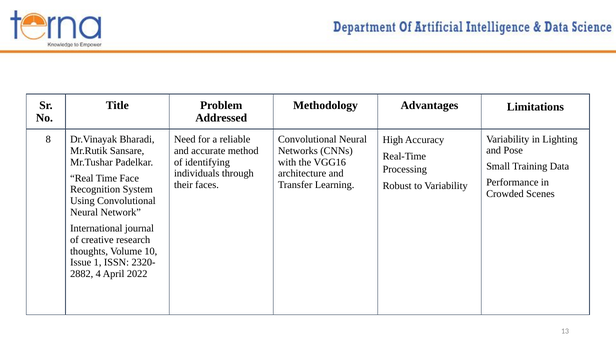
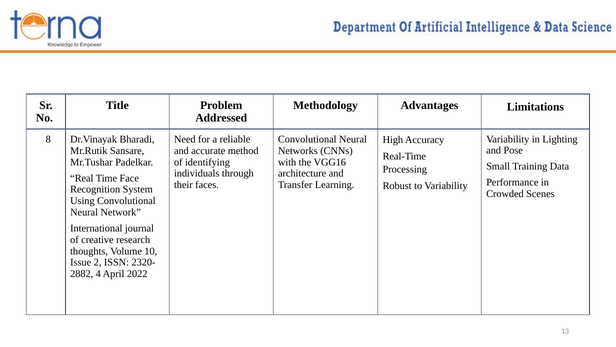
1: 1 -> 2 (98, 262)
